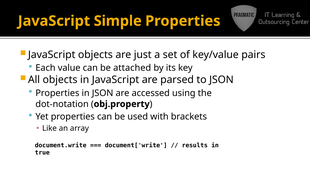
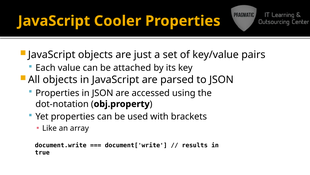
Simple: Simple -> Cooler (118, 21)
